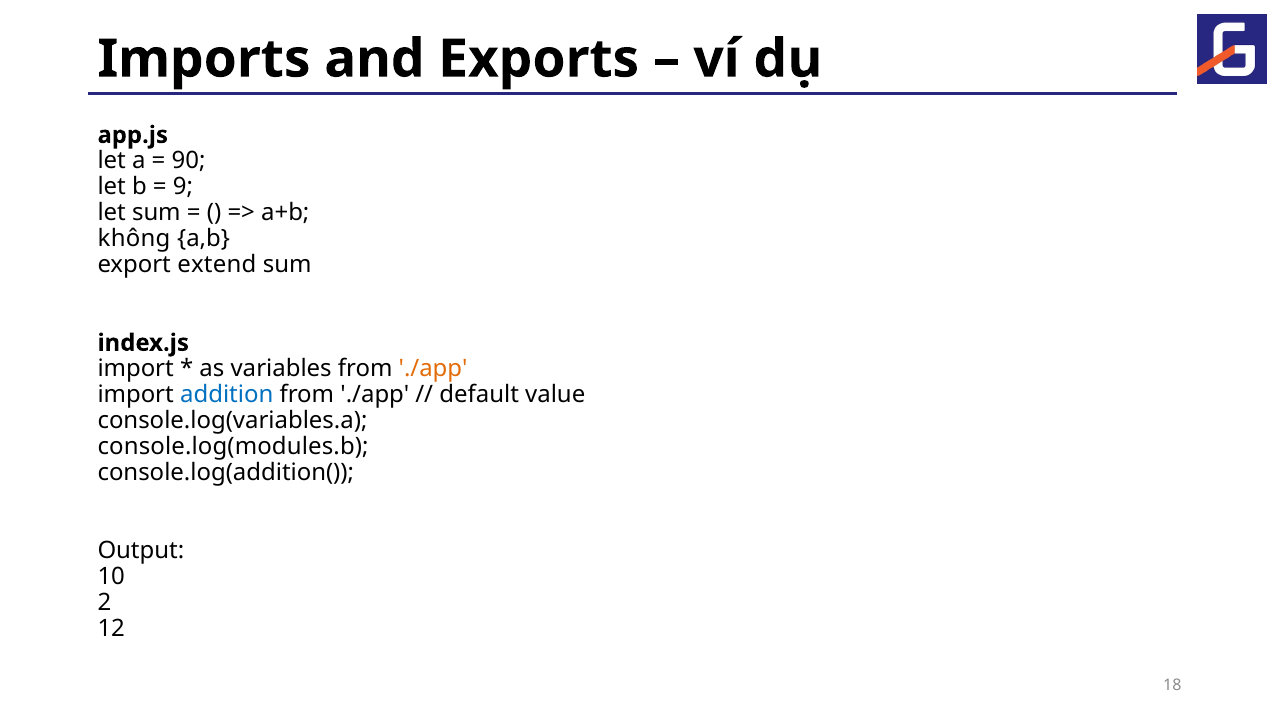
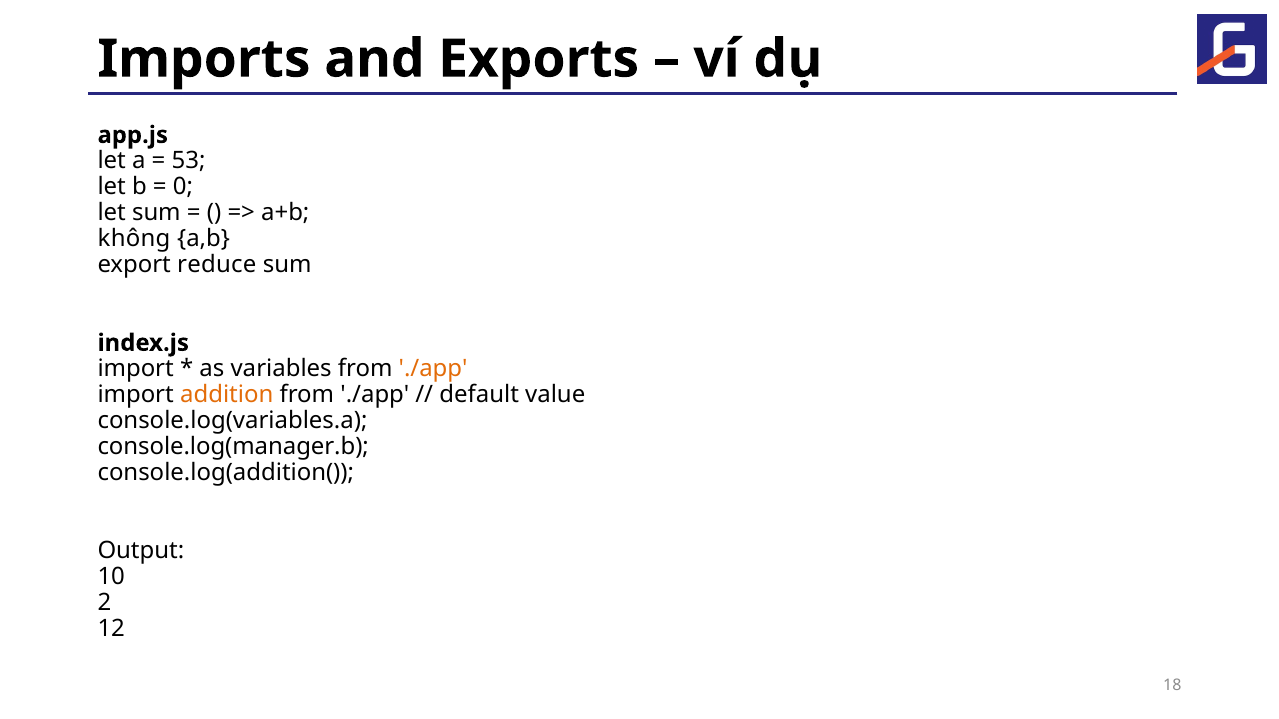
90: 90 -> 53 (189, 161)
9: 9 -> 0 (183, 187)
extend: extend -> reduce (217, 265)
addition colour: blue -> orange (227, 395)
console.log(modules.b: console.log(modules.b -> console.log(manager.b (233, 447)
